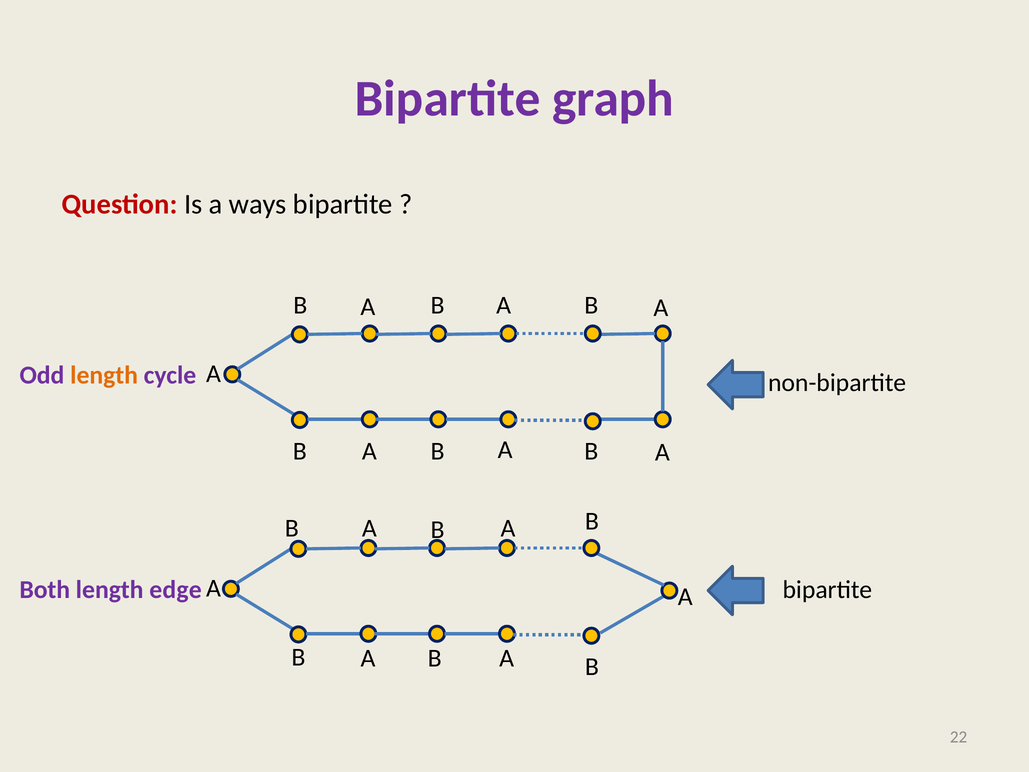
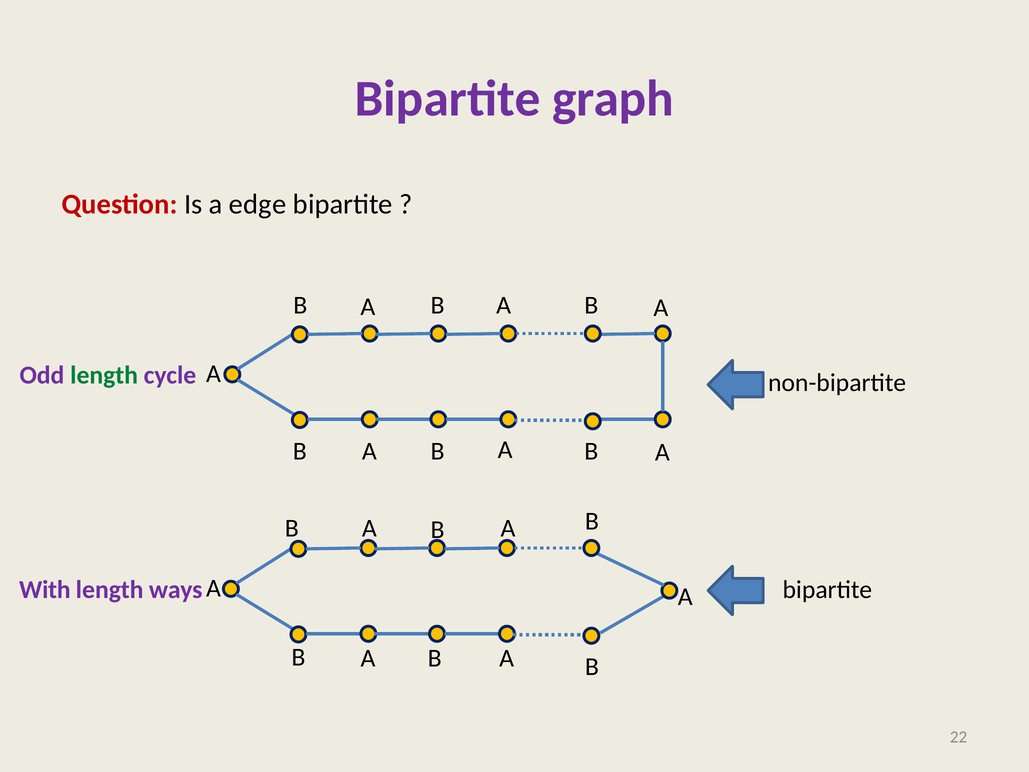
ways: ways -> edge (258, 204)
length colour: orange -> green (104, 375)
Both: Both -> With (45, 590)
edge: edge -> ways (176, 590)
